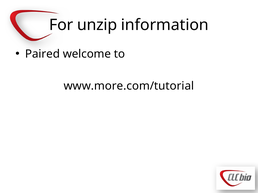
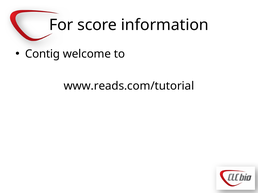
unzip: unzip -> score (97, 25)
Paired: Paired -> Contig (43, 54)
www.more.com/tutorial: www.more.com/tutorial -> www.reads.com/tutorial (129, 86)
